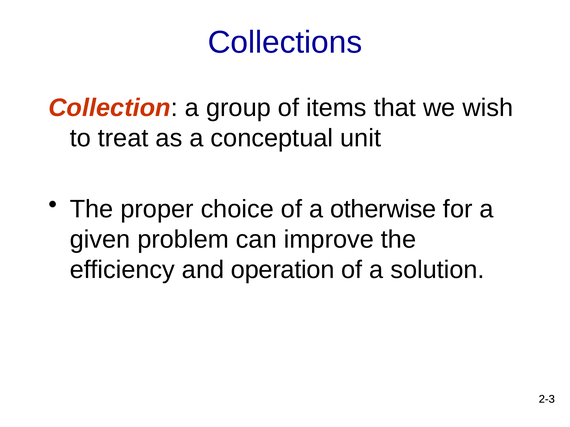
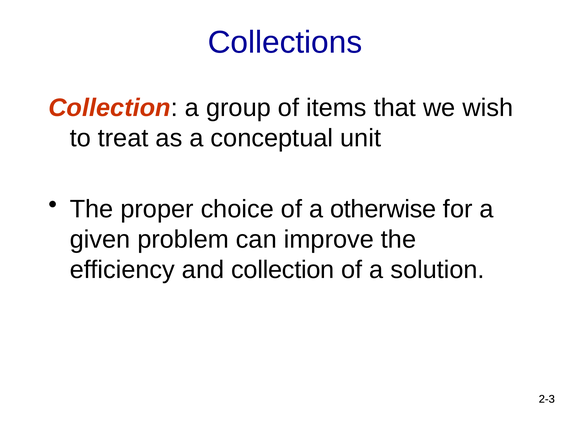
and operation: operation -> collection (283, 270)
